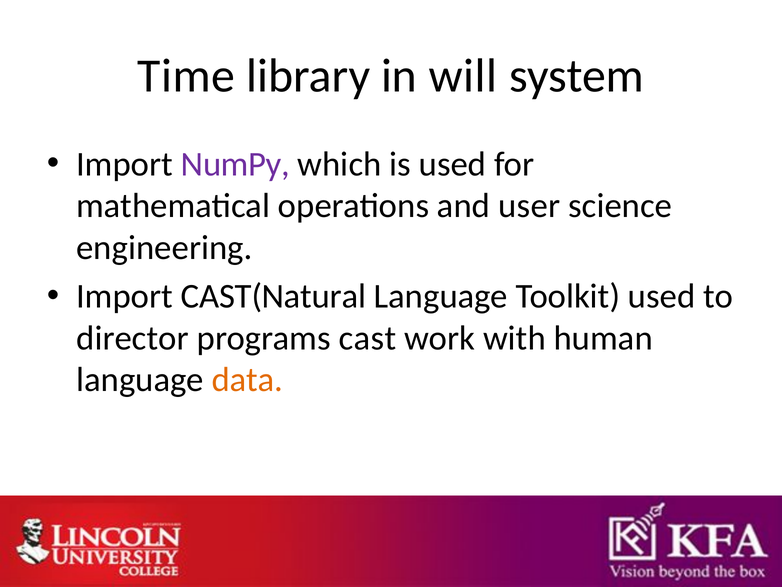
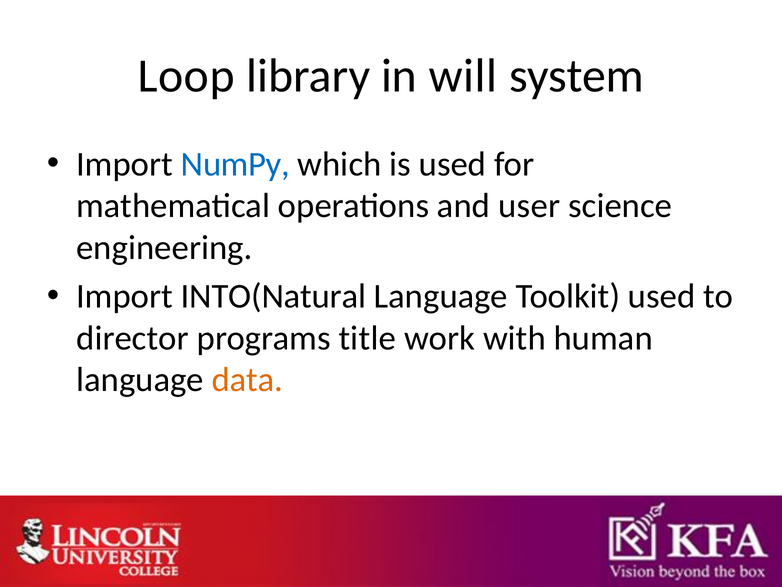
Time: Time -> Loop (186, 76)
NumPy colour: purple -> blue (235, 164)
CAST(Natural: CAST(Natural -> INTO(Natural (273, 296)
cast: cast -> title (367, 338)
